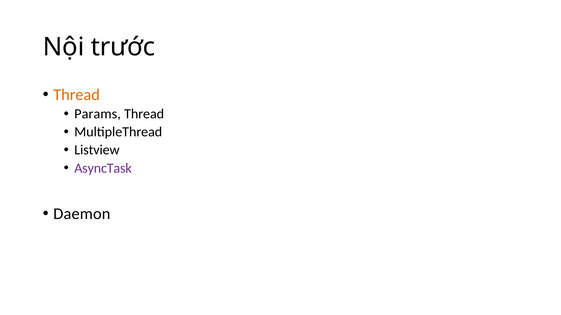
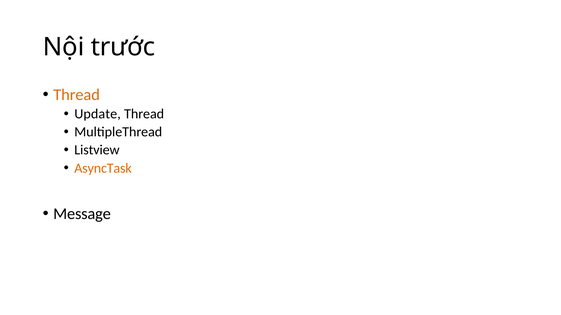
Params: Params -> Update (98, 114)
AsyncTask colour: purple -> orange (103, 168)
Daemon: Daemon -> Message (82, 214)
